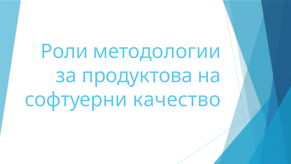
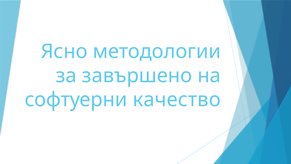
Роли: Роли -> Ясно (64, 51)
продуктова: продуктова -> завършено (137, 75)
